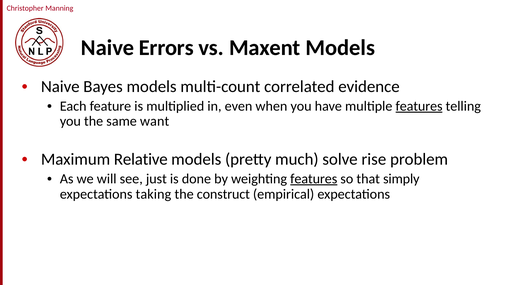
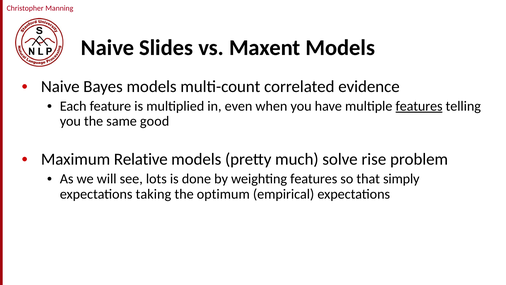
Errors: Errors -> Slides (166, 48)
want: want -> good (155, 121)
just: just -> lots (156, 179)
features underline: present -> none (314, 179)
construct: construct -> optimum (223, 194)
